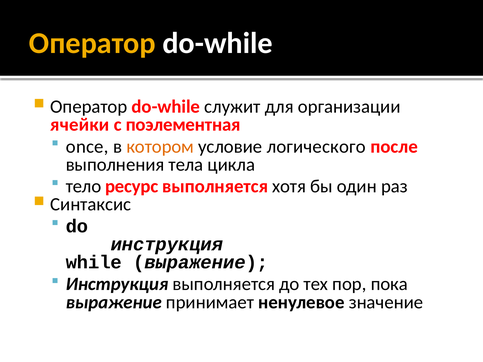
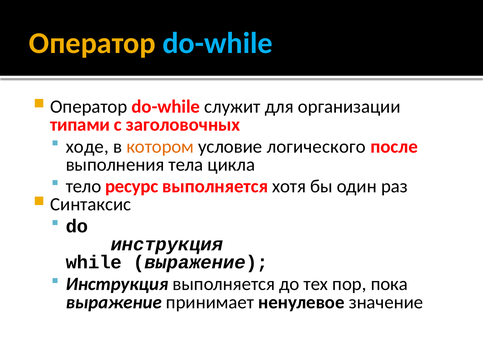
do-while colour: white -> light blue (218, 43)
ячейки: ячейки -> типами (80, 125)
поэлементная: поэлементная -> заголовочных (183, 125)
once: once -> ходе (87, 147)
